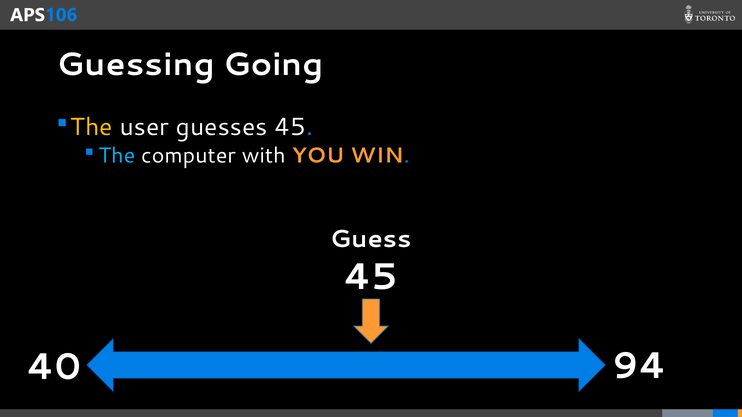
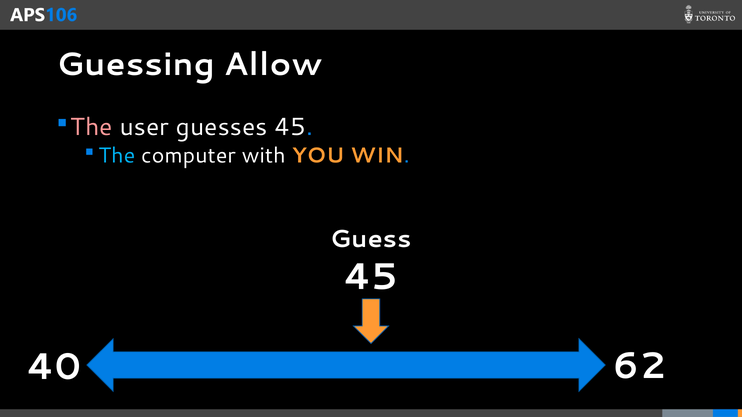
Going: Going -> Allow (273, 64)
The colour: yellow -> pink (92, 127)
94: 94 -> 62 (639, 366)
